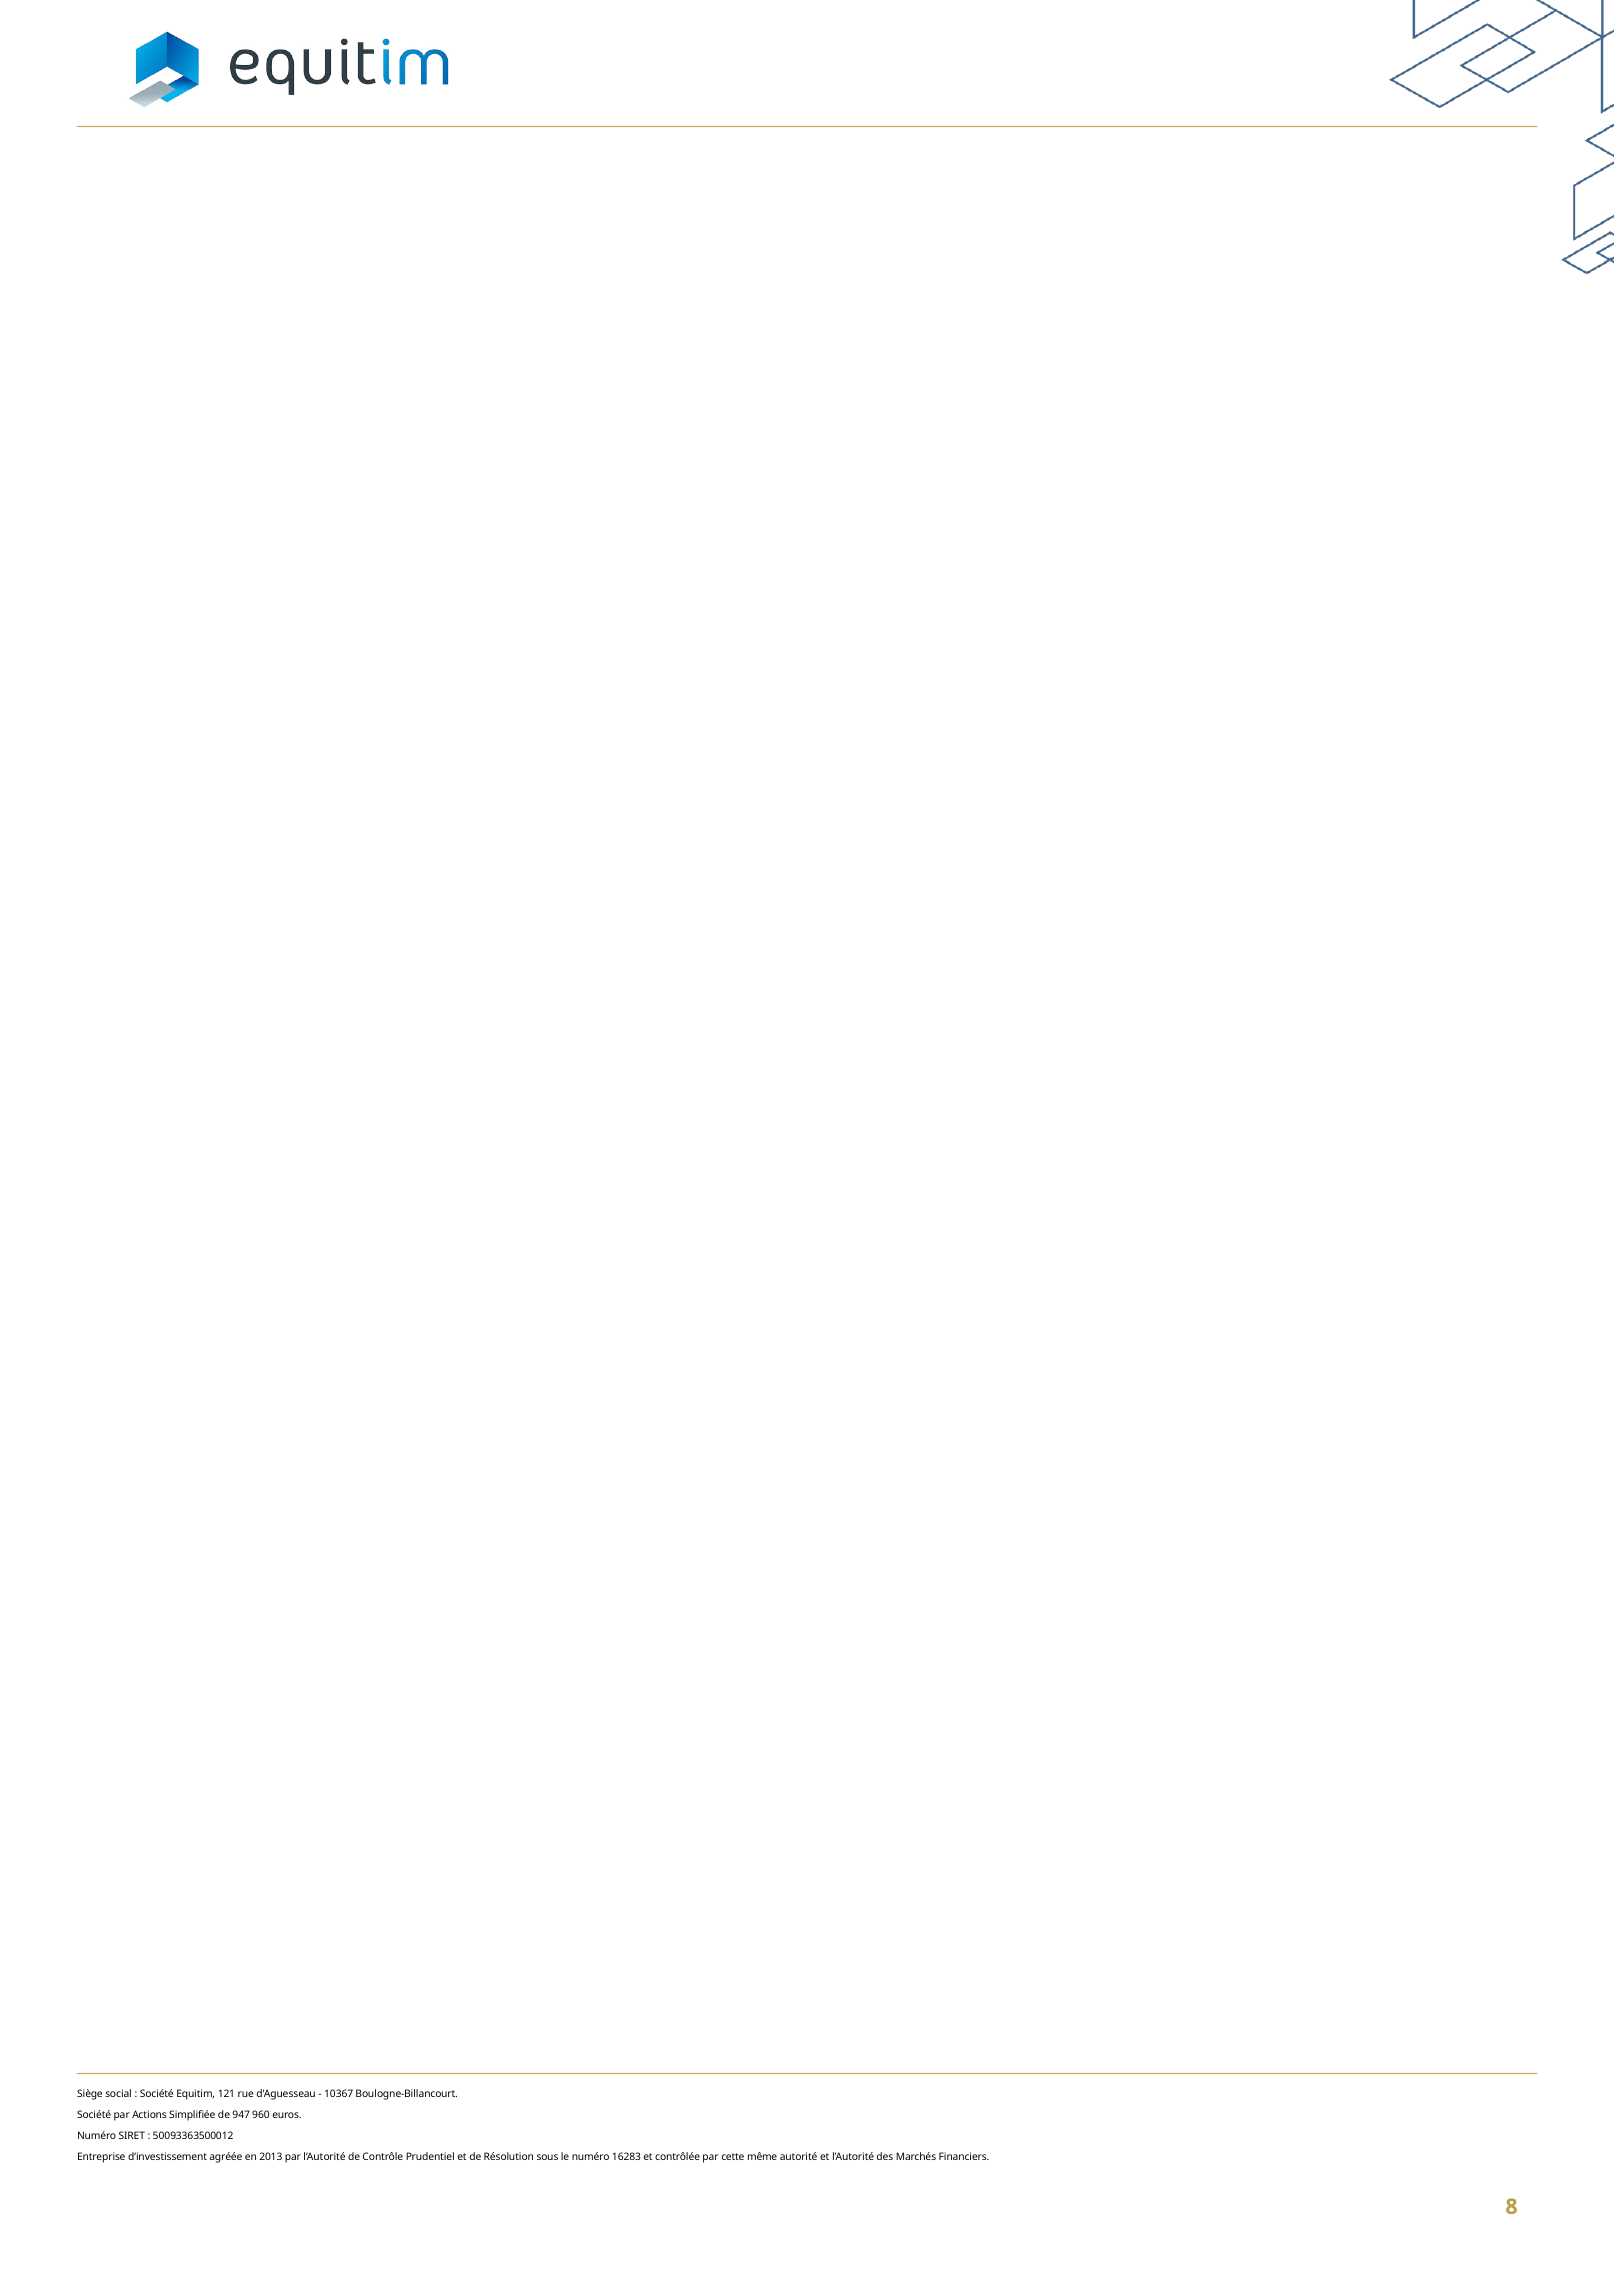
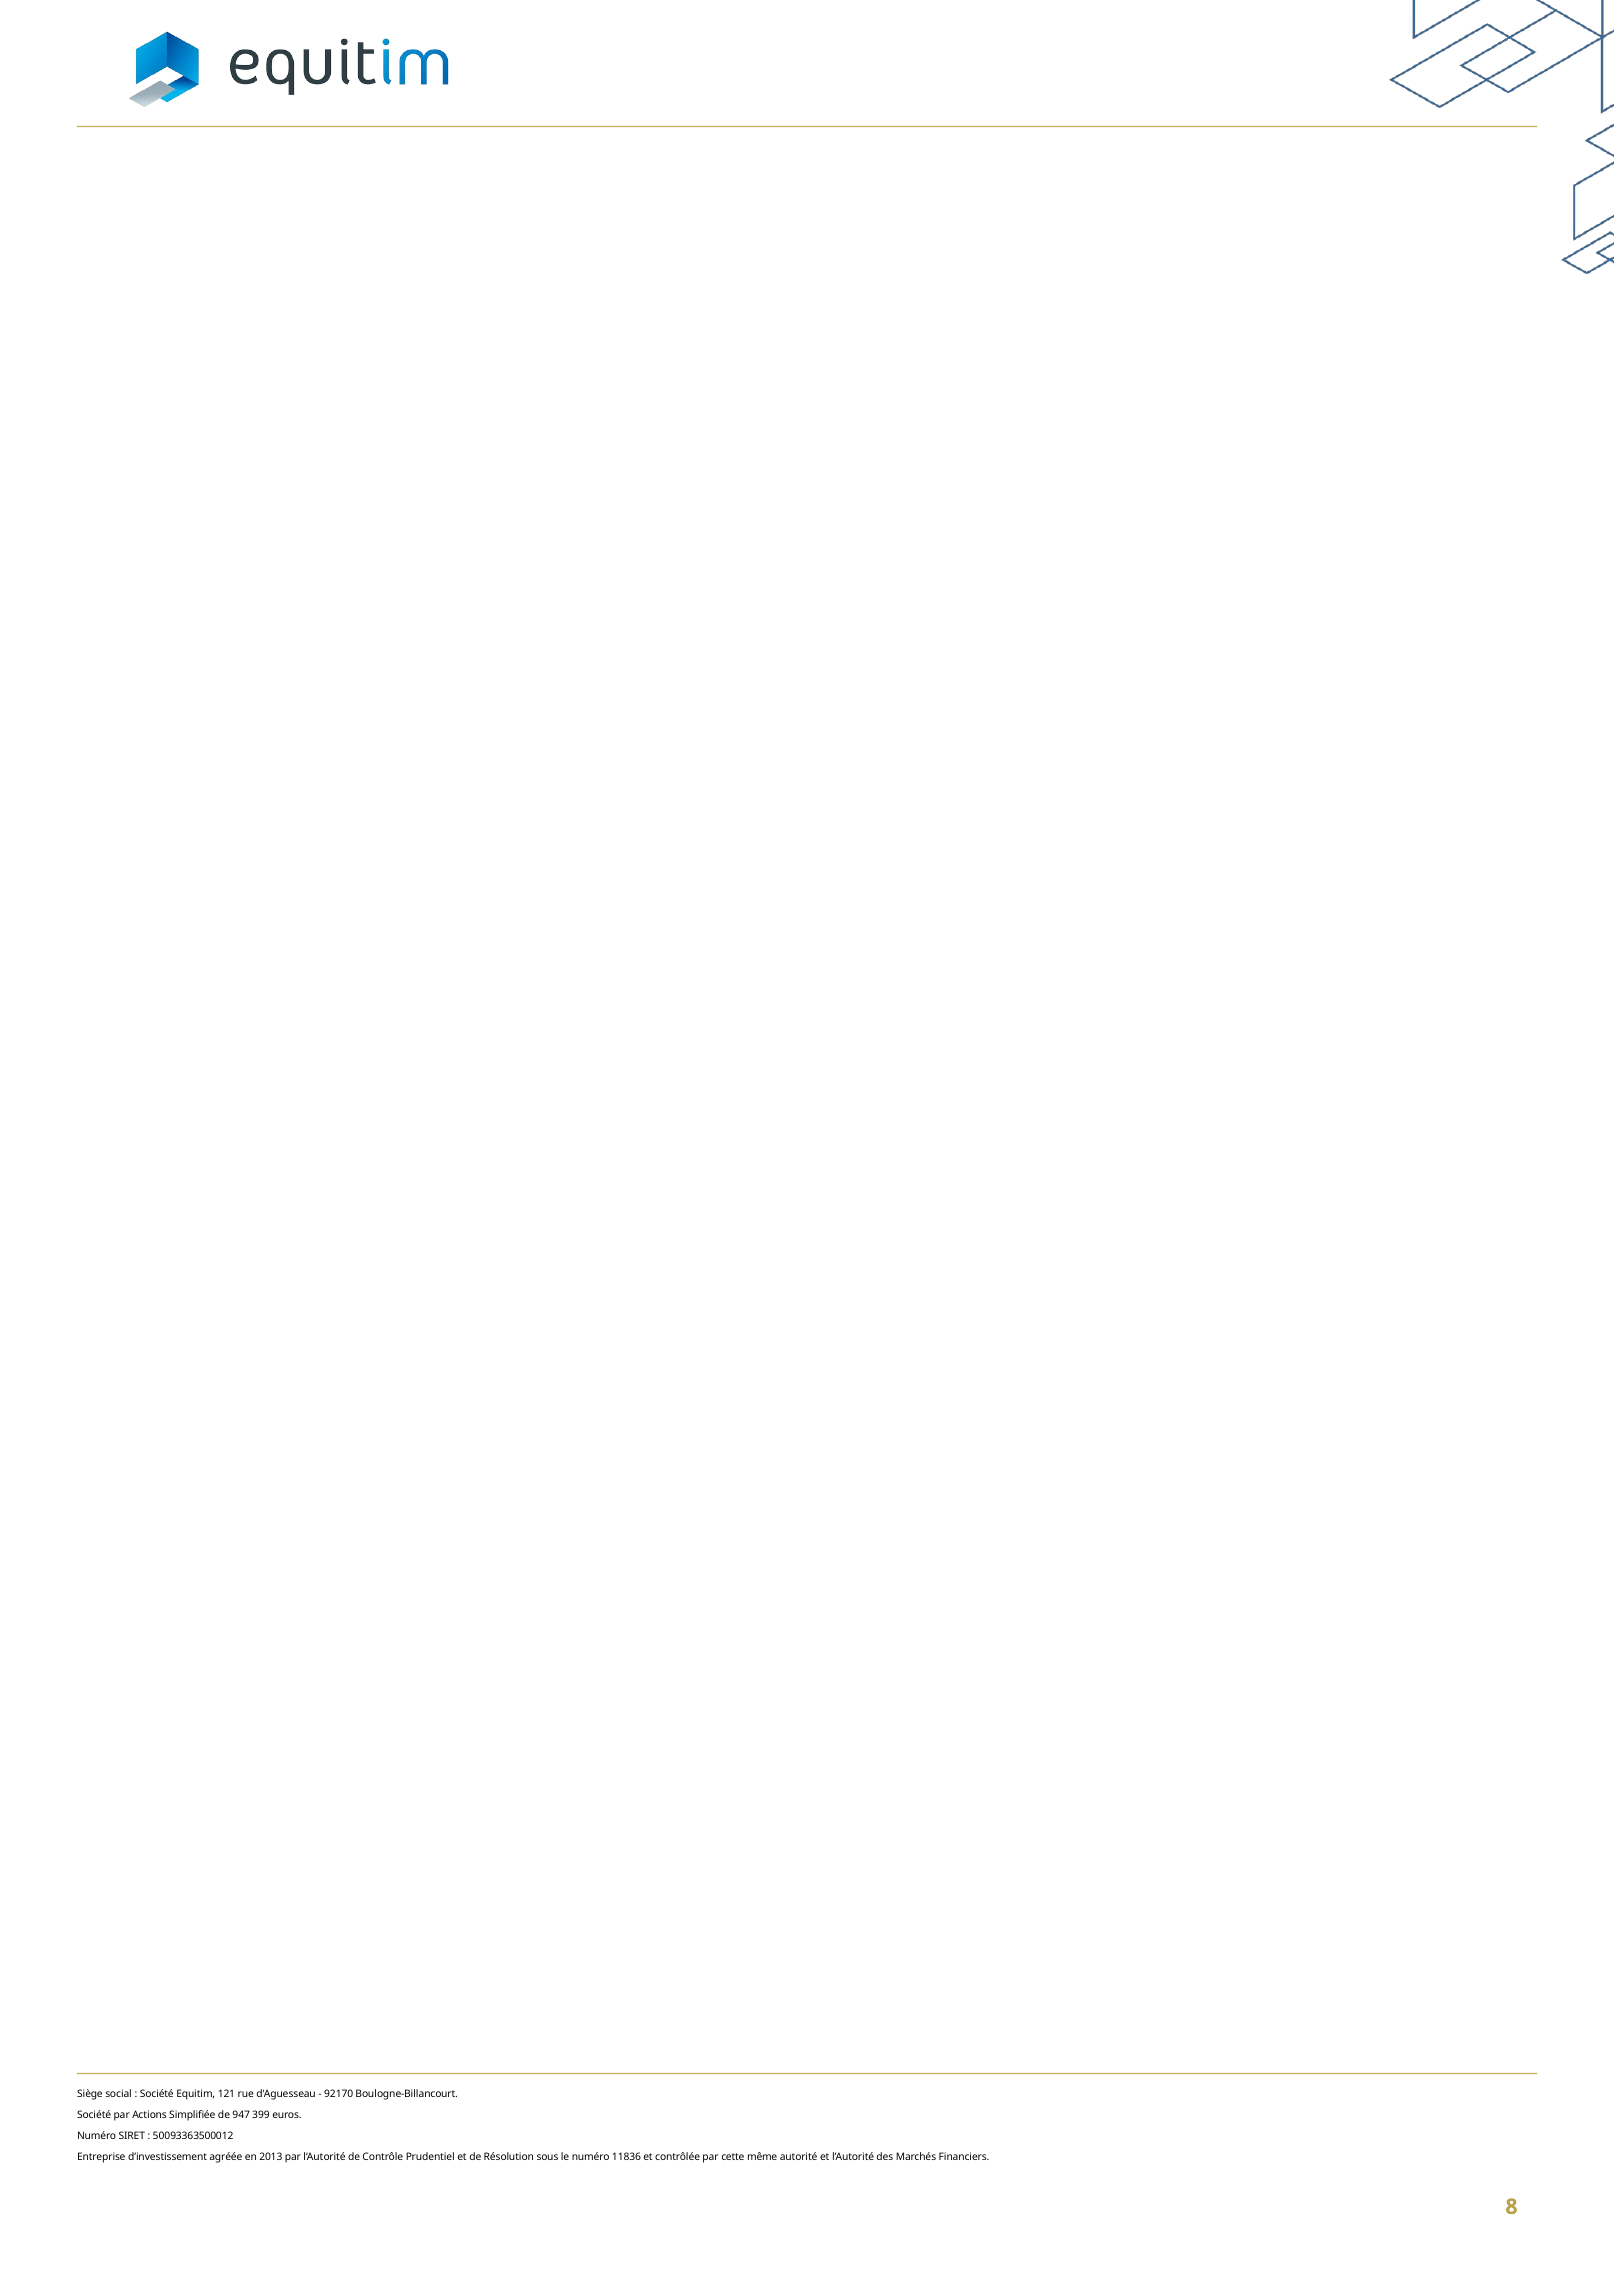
10367: 10367 -> 92170 (339, 2094)
960: 960 -> 399 (261, 2115)
16283: 16283 -> 11836 (627, 2157)
